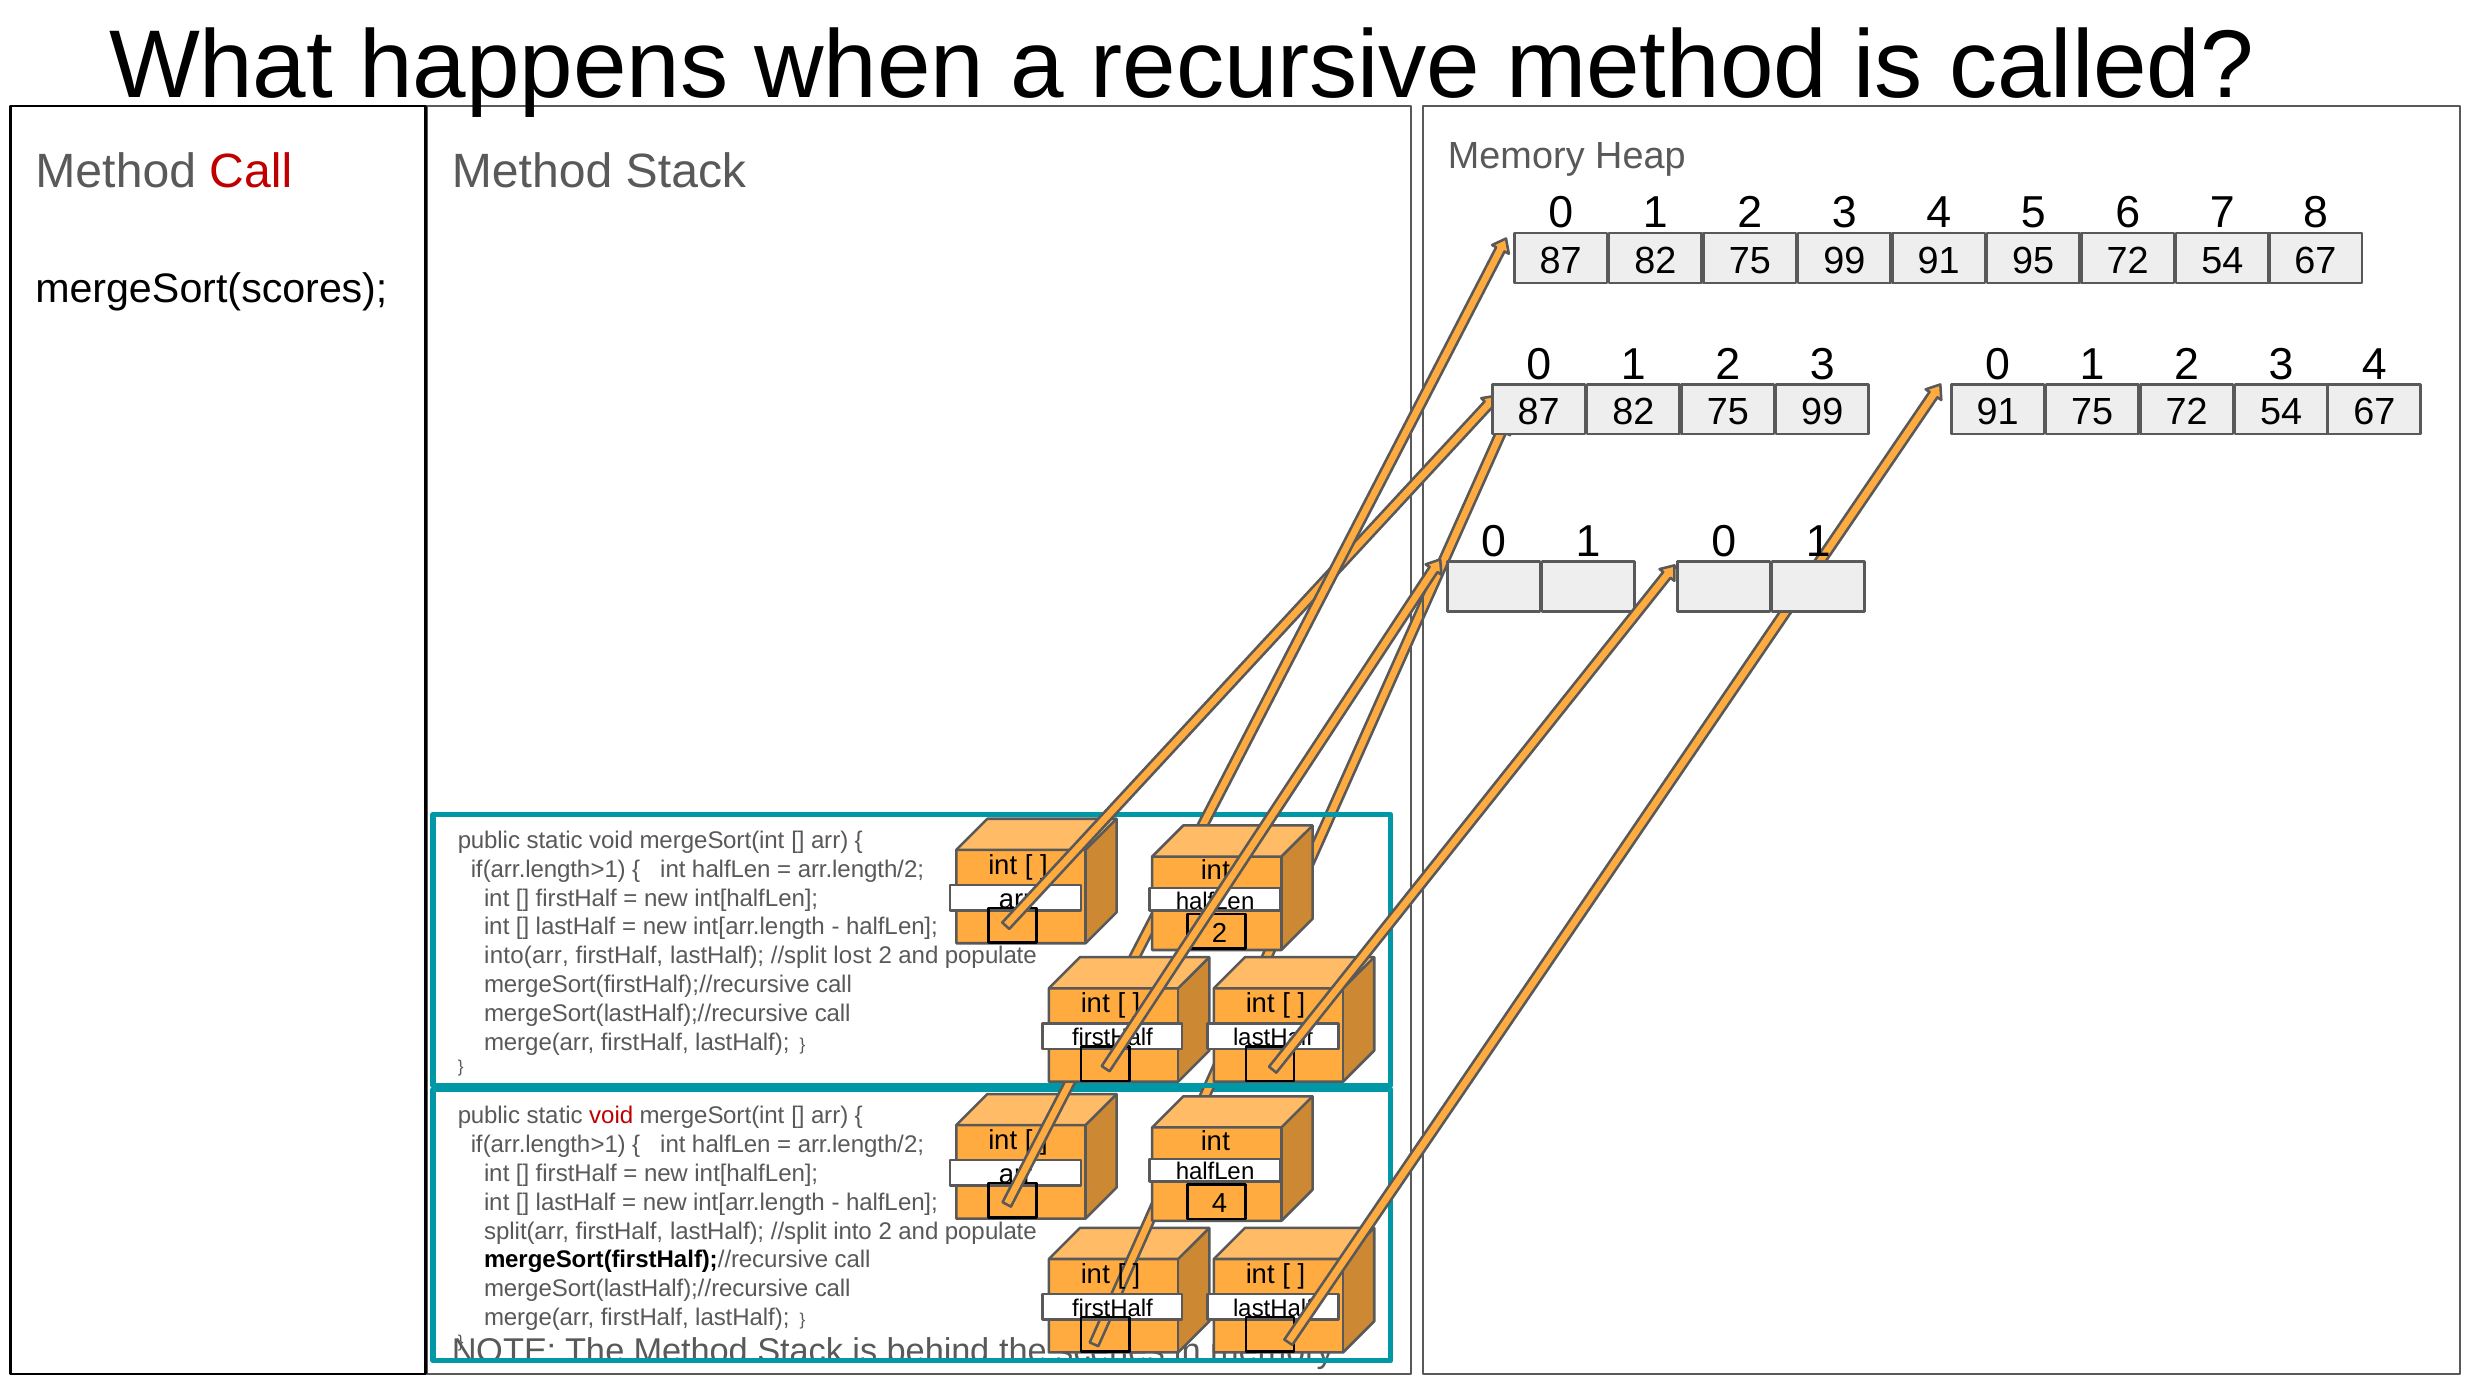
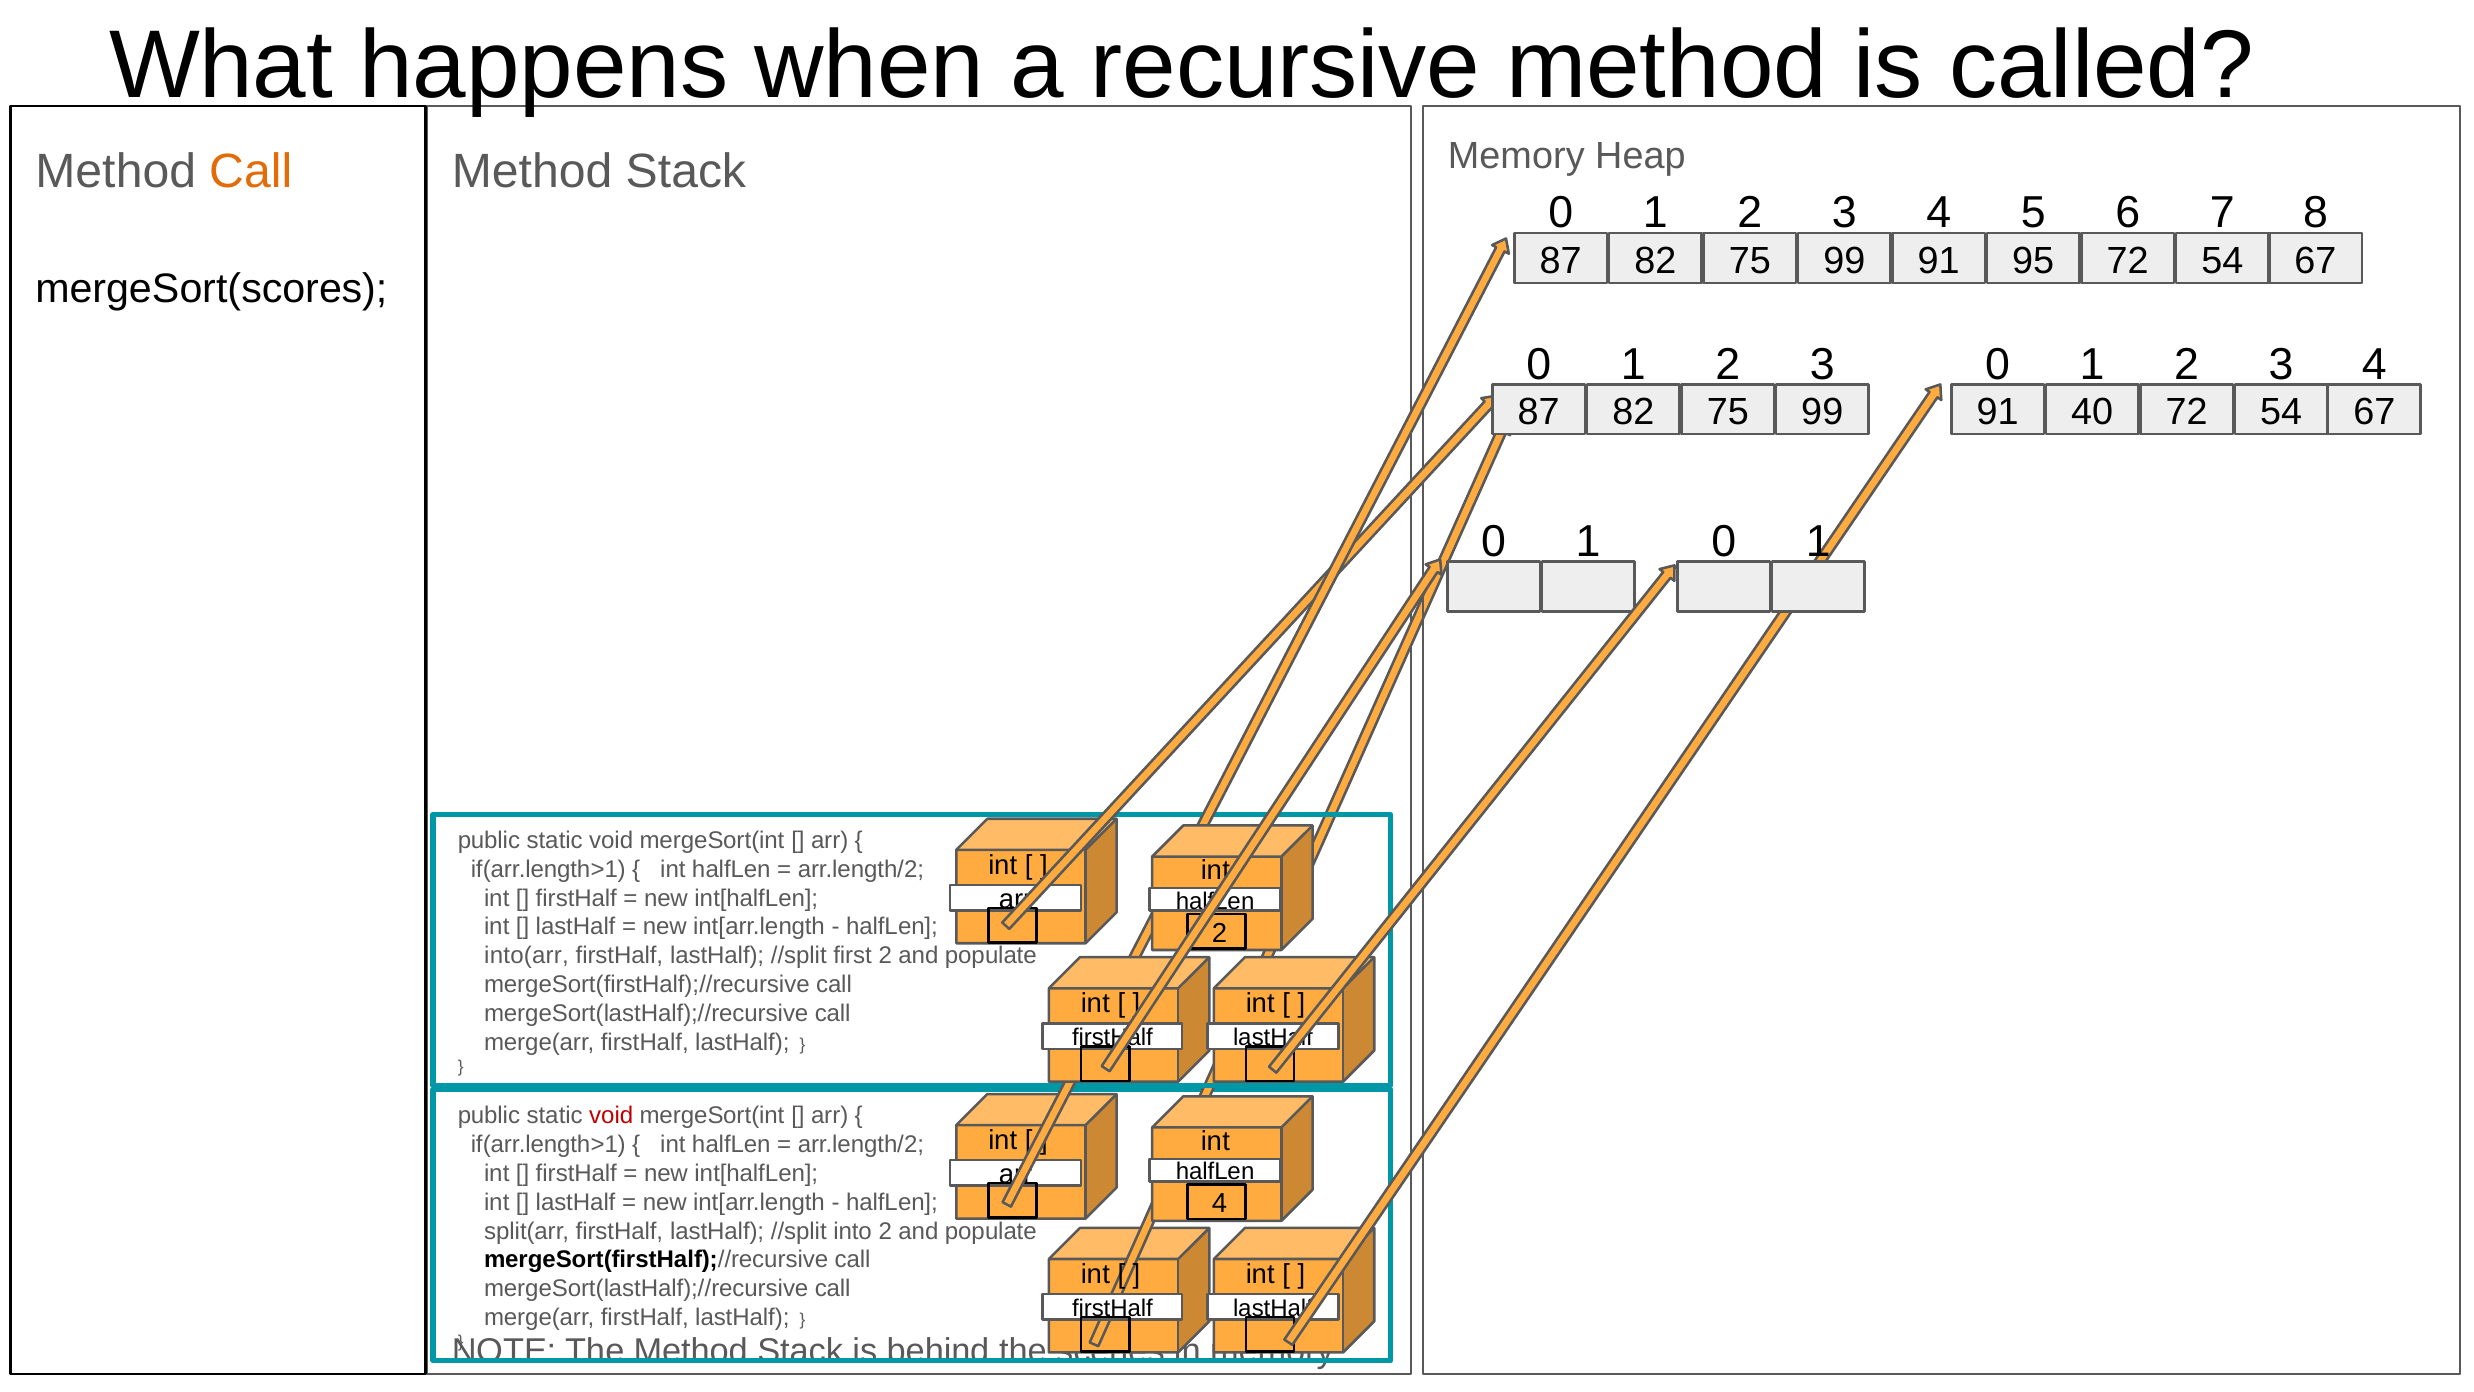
Call colour: red -> orange (251, 172)
91 75: 75 -> 40 (2092, 412)
lost: lost -> first (853, 956)
